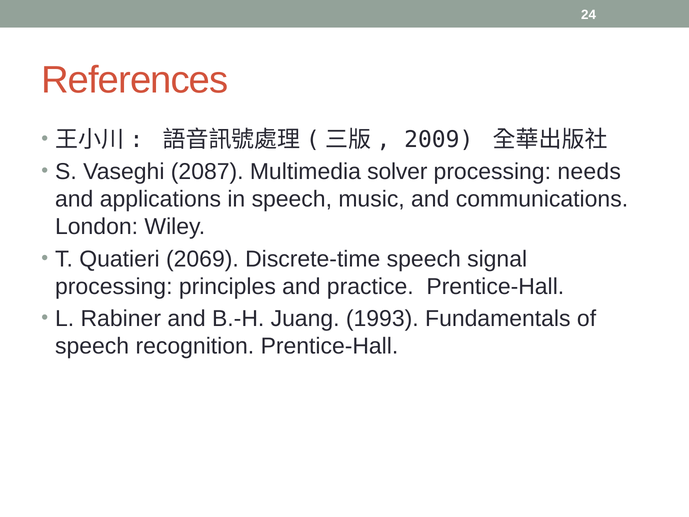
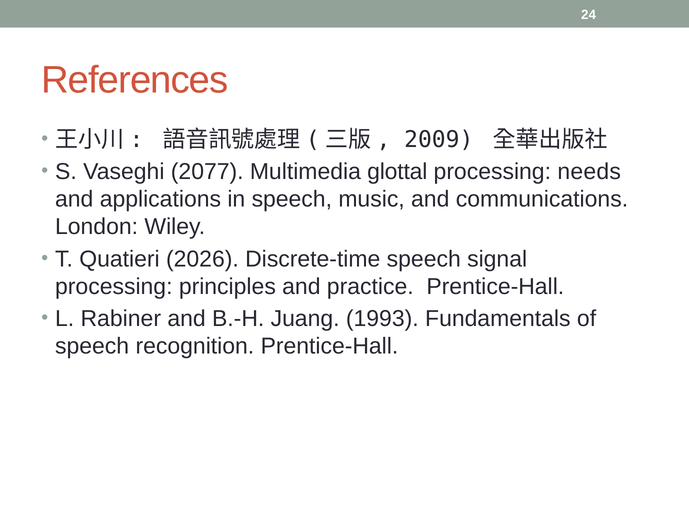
2087: 2087 -> 2077 (207, 172)
solver: solver -> glottal (397, 172)
2069: 2069 -> 2026 (202, 259)
